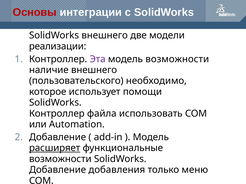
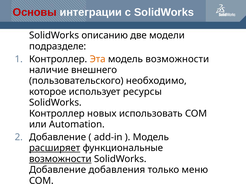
SolidWorks внешнего: внешнего -> описанию (105, 35)
реализации: реализации -> подразделе (58, 46)
Эта colour: purple -> orange (98, 59)
помощи: помощи -> ресурсы (142, 92)
файла: файла -> новых (102, 114)
возможности underline: none -> present (60, 159)
